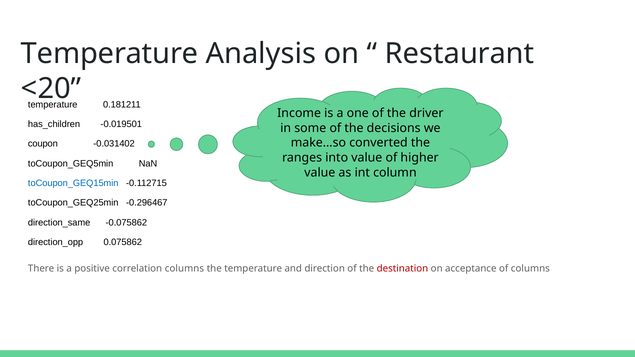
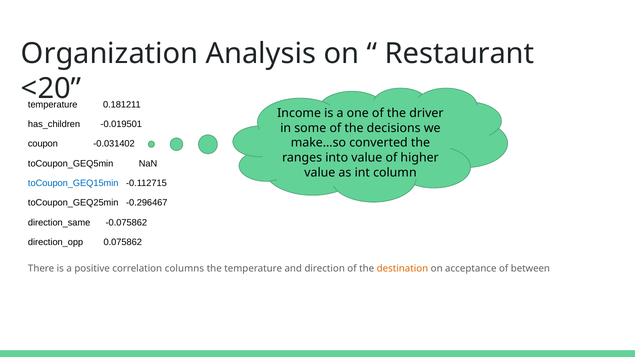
Temperature: Temperature -> Organization (110, 54)
destination colour: red -> orange (402, 269)
of columns: columns -> between (530, 269)
